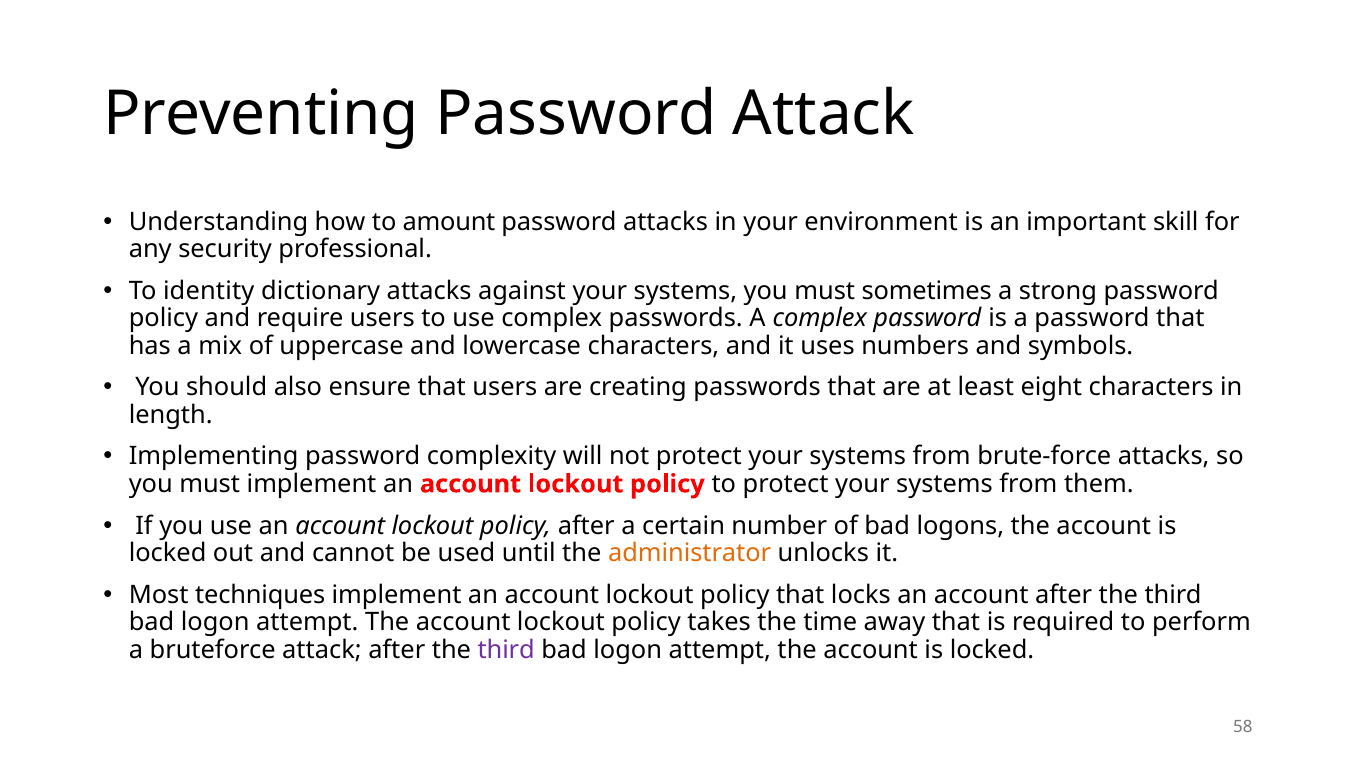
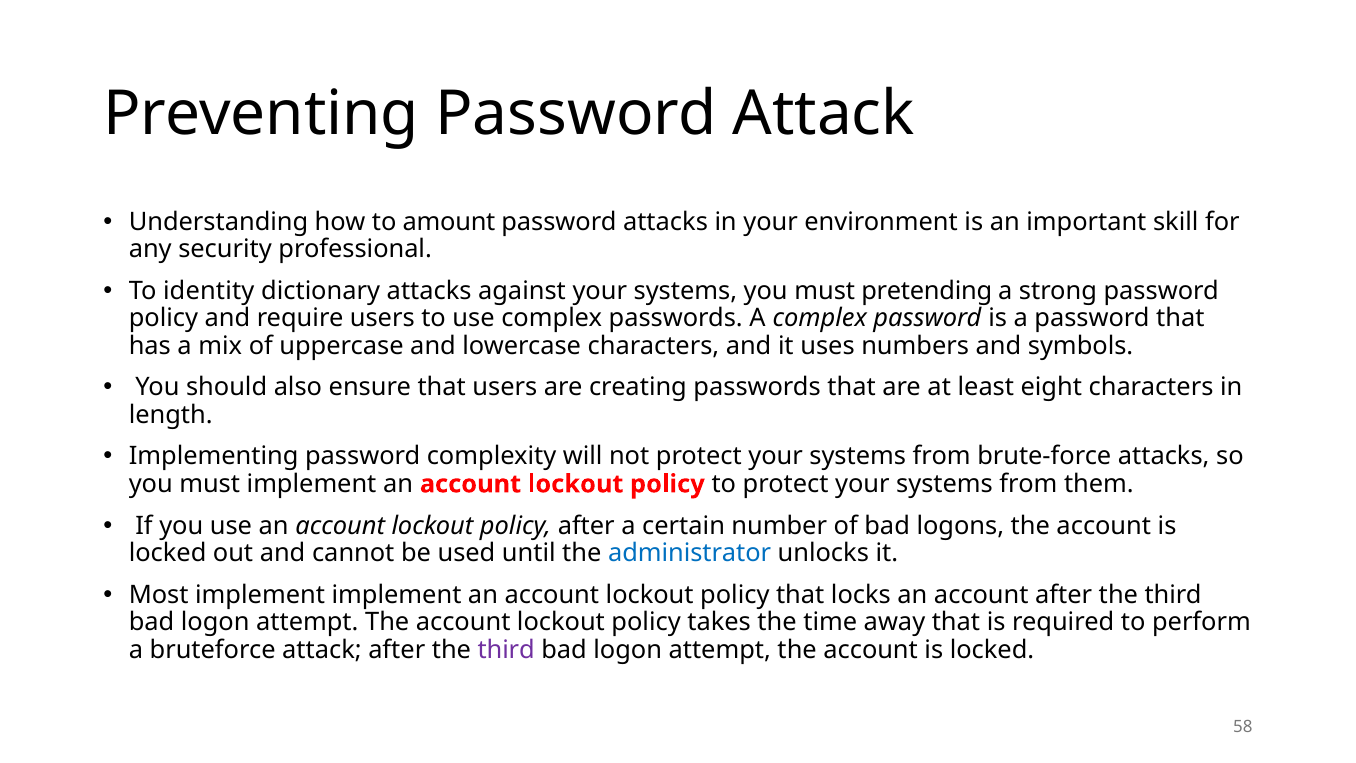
sometimes: sometimes -> pretending (927, 291)
administrator colour: orange -> blue (690, 553)
Most techniques: techniques -> implement (260, 595)
